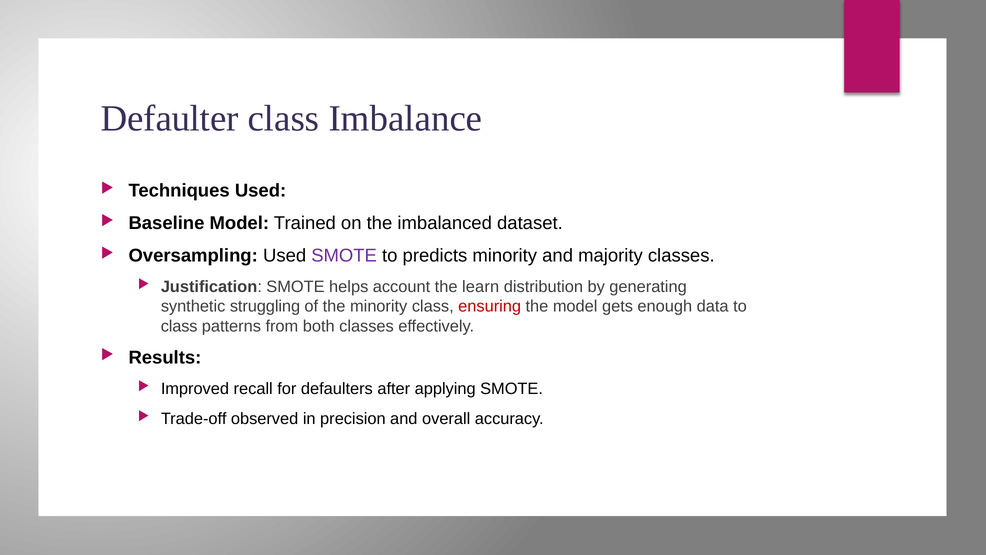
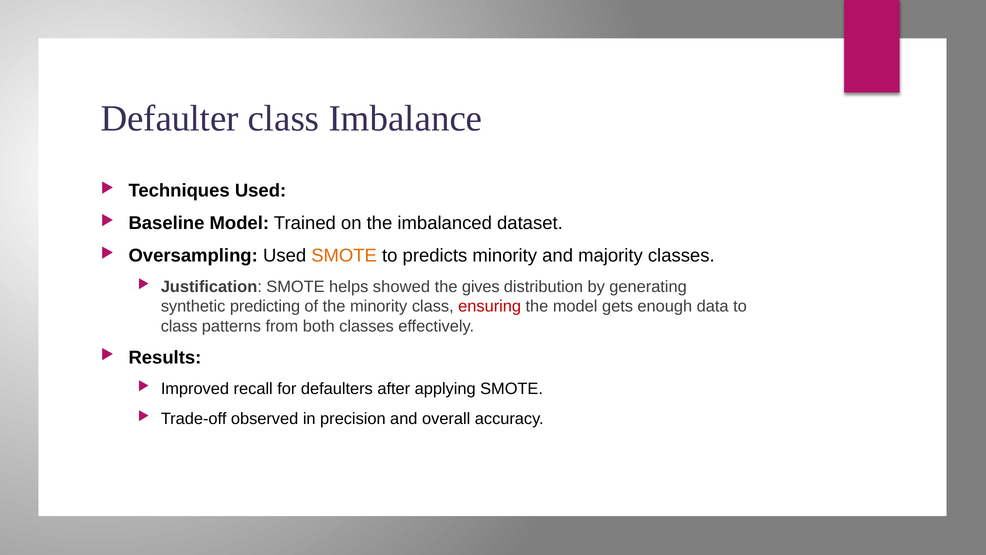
SMOTE colour: purple -> orange (344, 256)
account: account -> showed (401, 287)
learn: learn -> gives (481, 287)
struggling: struggling -> predicting (265, 306)
